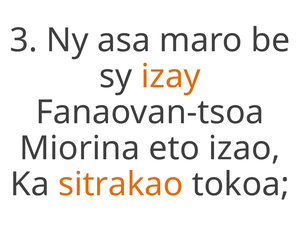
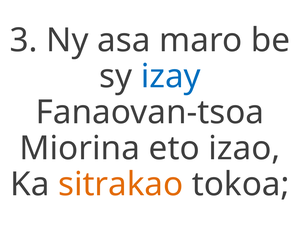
izay colour: orange -> blue (171, 76)
